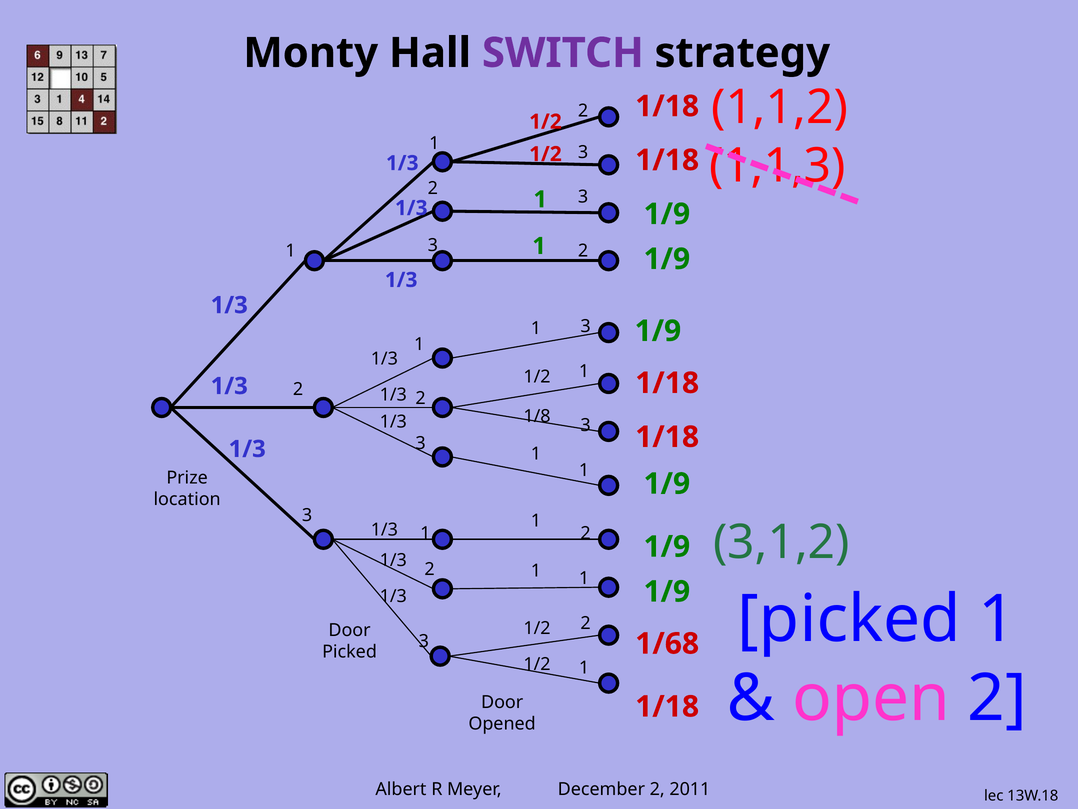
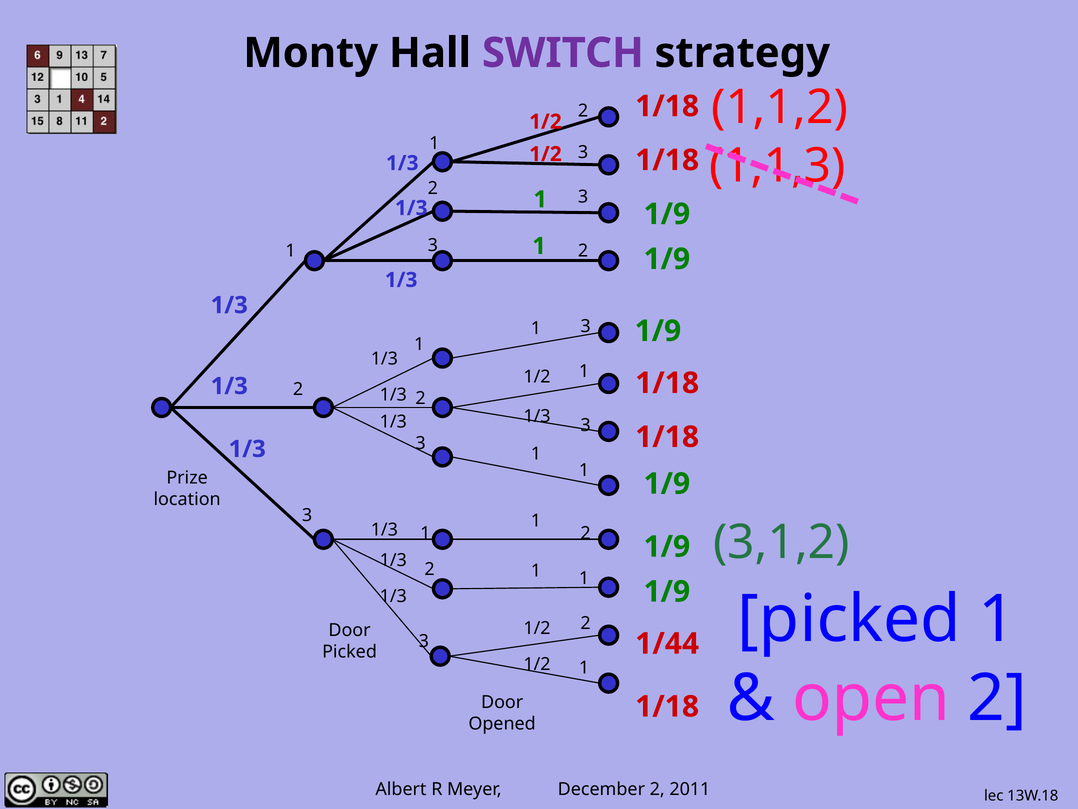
1/8: 1/8 -> 1/3 (537, 416)
1/68: 1/68 -> 1/44 (667, 643)
